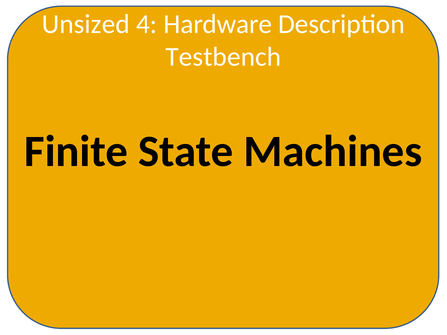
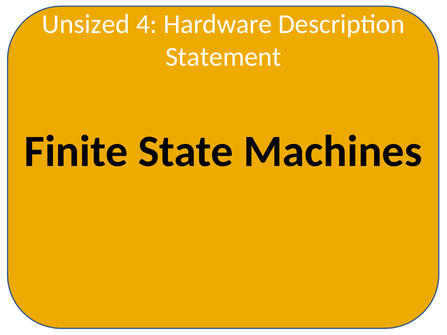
Testbench: Testbench -> Statement (223, 57)
